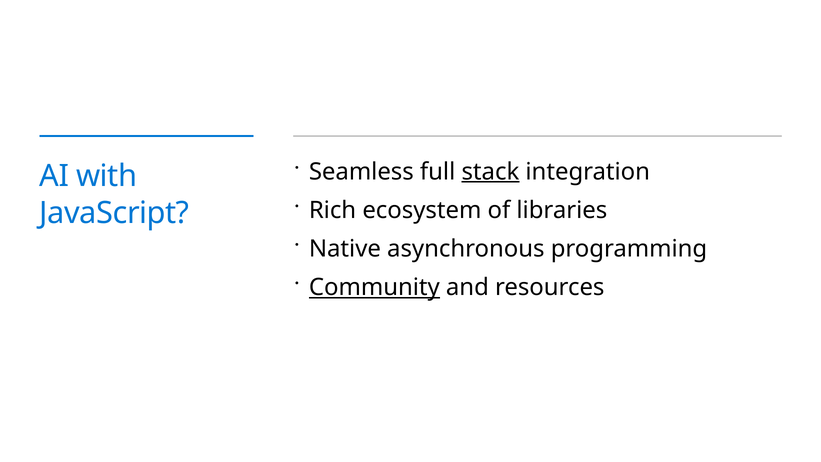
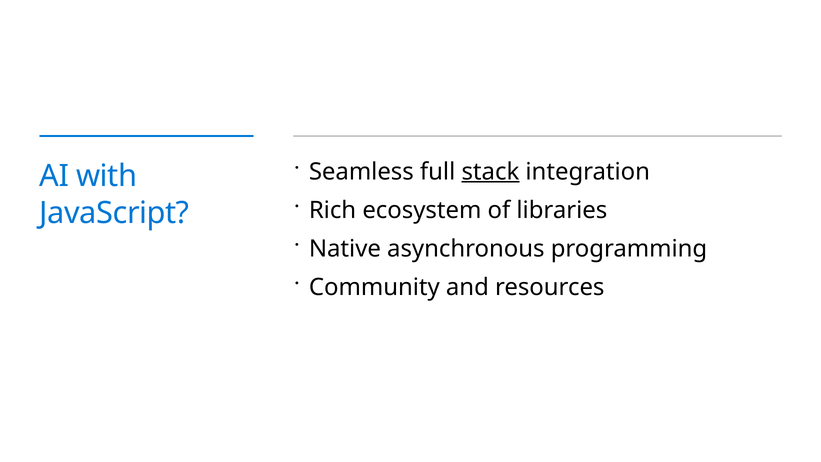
Community underline: present -> none (374, 287)
